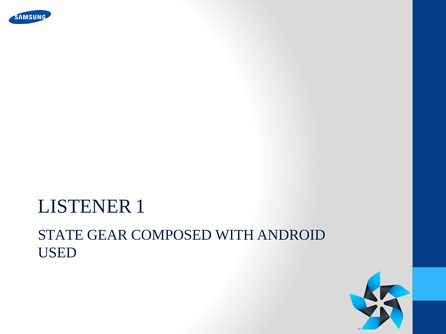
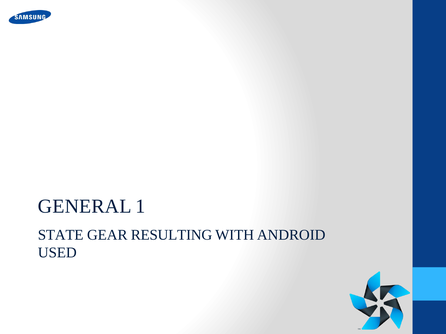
LISTENER: LISTENER -> GENERAL (85, 207)
COMPOSED: COMPOSED -> RESULTING (172, 235)
